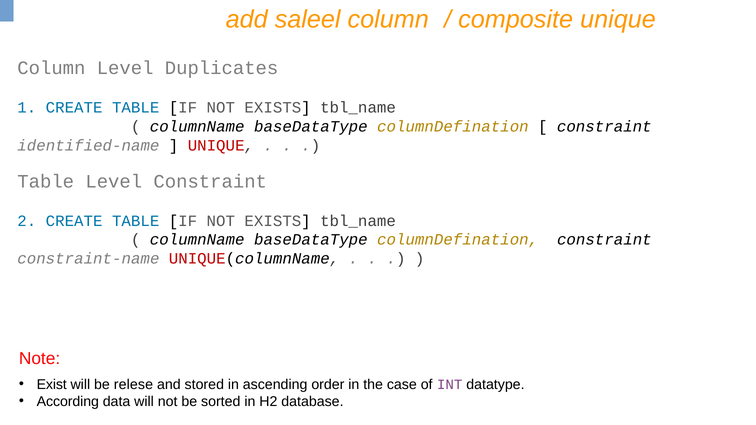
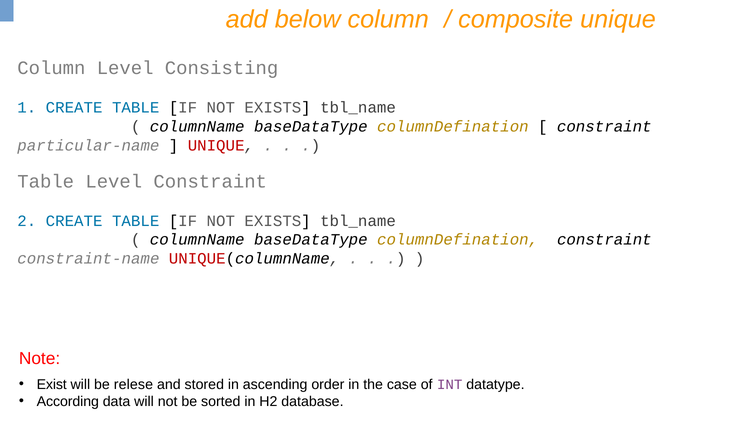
saleel: saleel -> below (308, 20)
Duplicates: Duplicates -> Consisting (222, 68)
identified-name: identified-name -> particular-name (88, 145)
